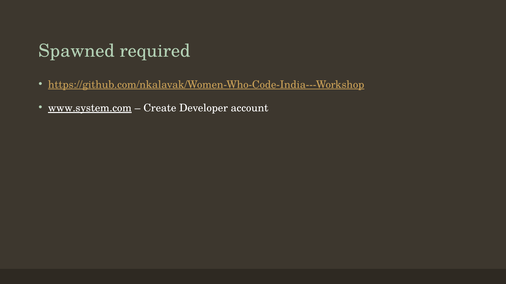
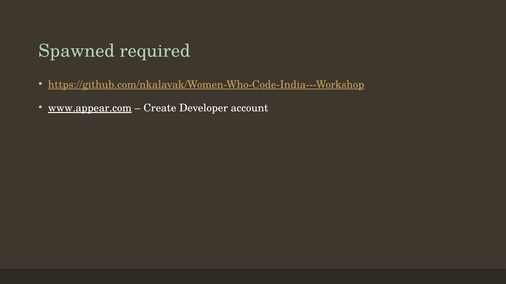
www.system.com: www.system.com -> www.appear.com (90, 108)
